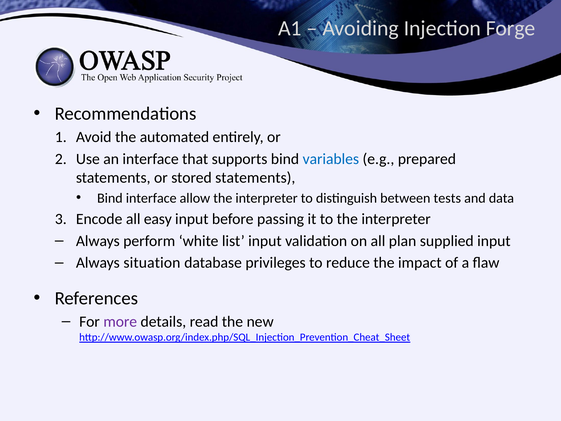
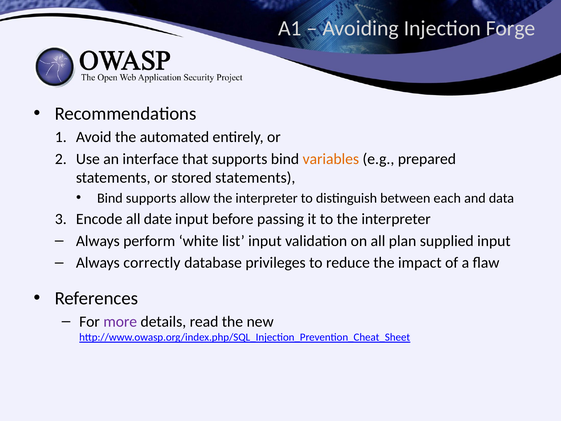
variables colour: blue -> orange (331, 159)
Bind interface: interface -> supports (151, 198)
tests: tests -> each (447, 198)
easy: easy -> date (158, 219)
situation: situation -> correctly (152, 263)
